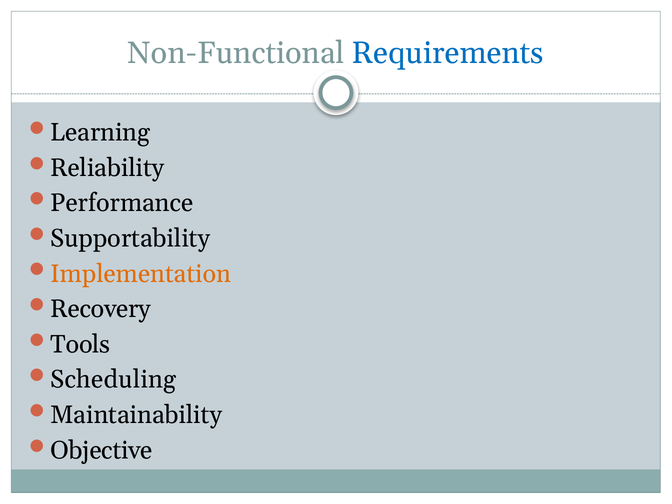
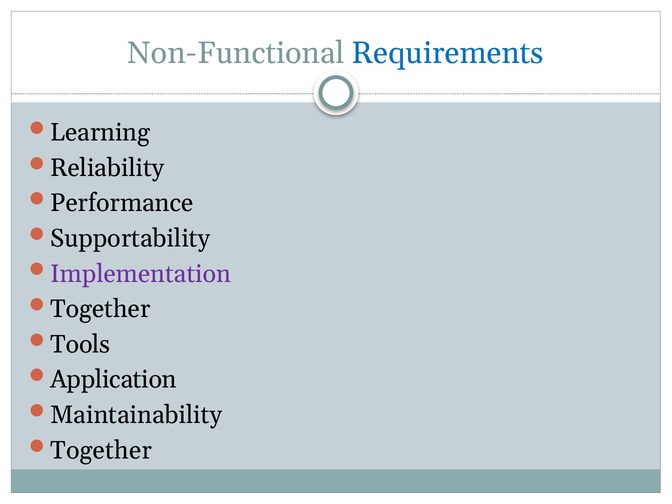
Implementation colour: orange -> purple (141, 274)
Recovery: Recovery -> Together (100, 309)
Scheduling: Scheduling -> Application (114, 380)
Objective: Objective -> Together (101, 450)
